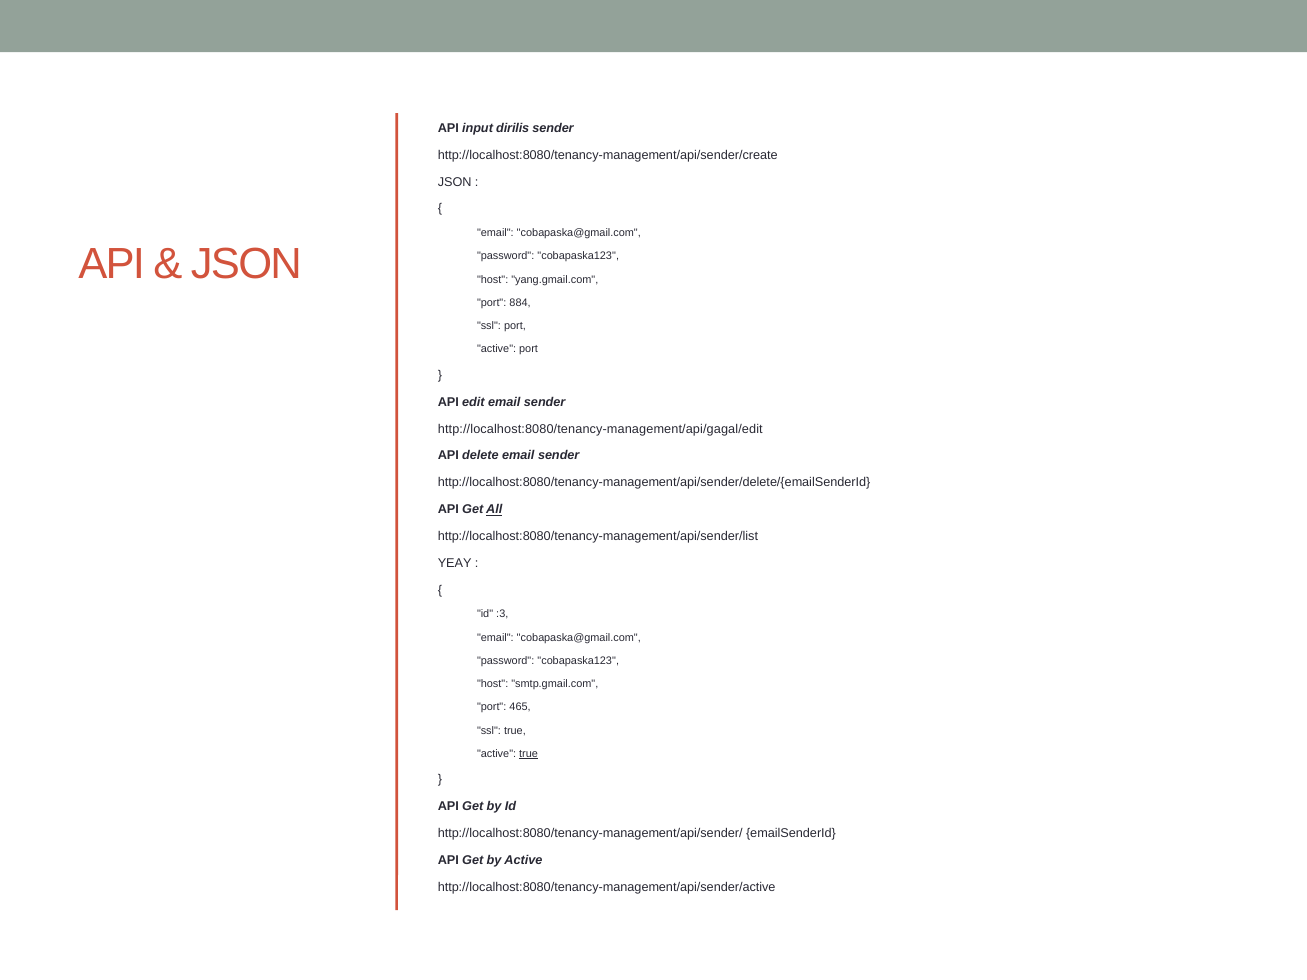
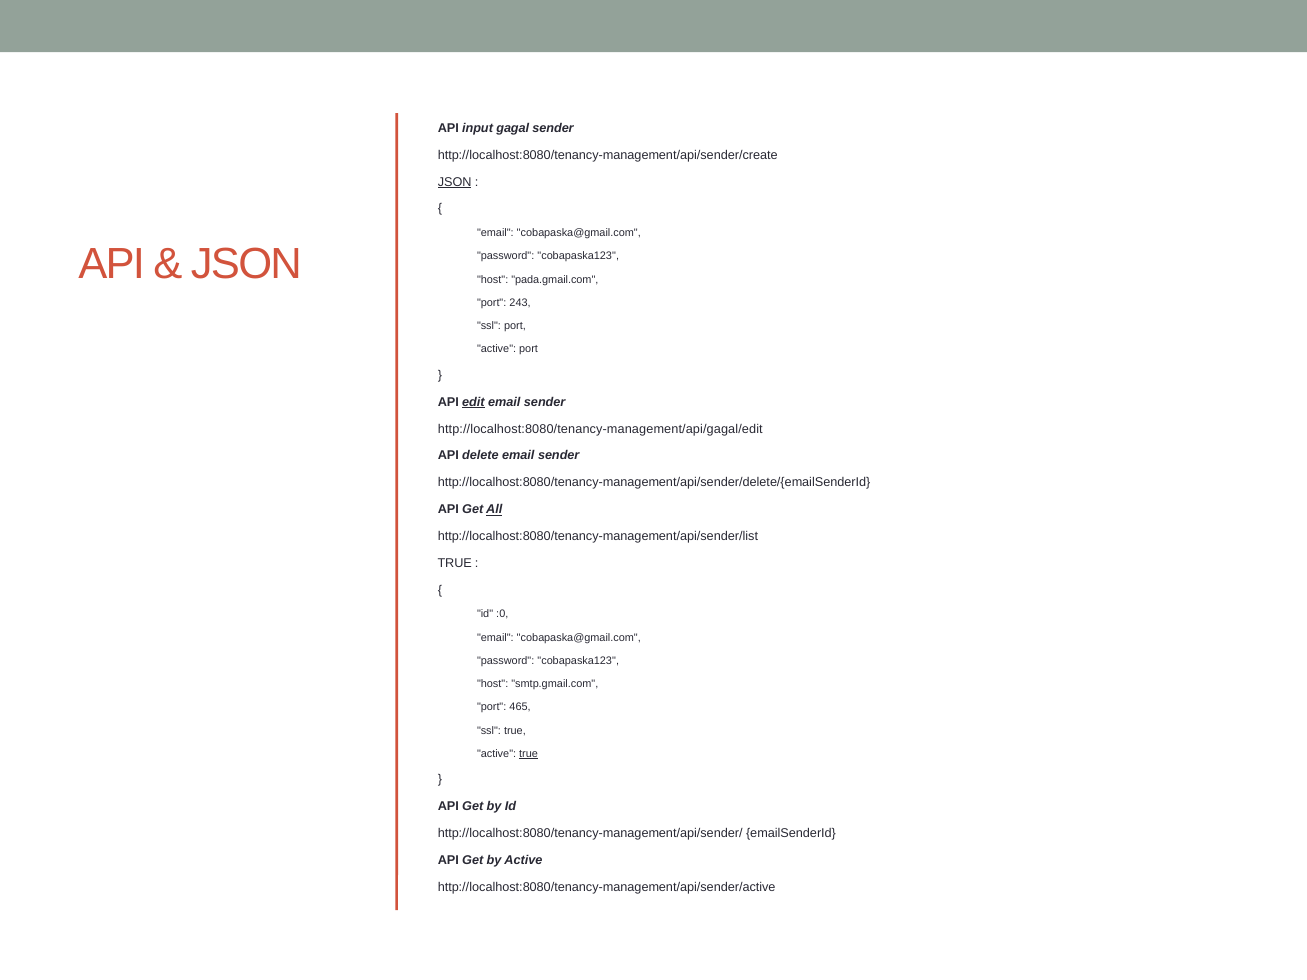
dirilis: dirilis -> gagal (513, 128)
JSON underline: none -> present (455, 182)
yang.gmail.com: yang.gmail.com -> pada.gmail.com (555, 280)
884: 884 -> 243 (520, 303)
edit underline: none -> present (473, 402)
YEAY: YEAY -> TRUE (455, 563)
:3: :3 -> :0 (502, 614)
